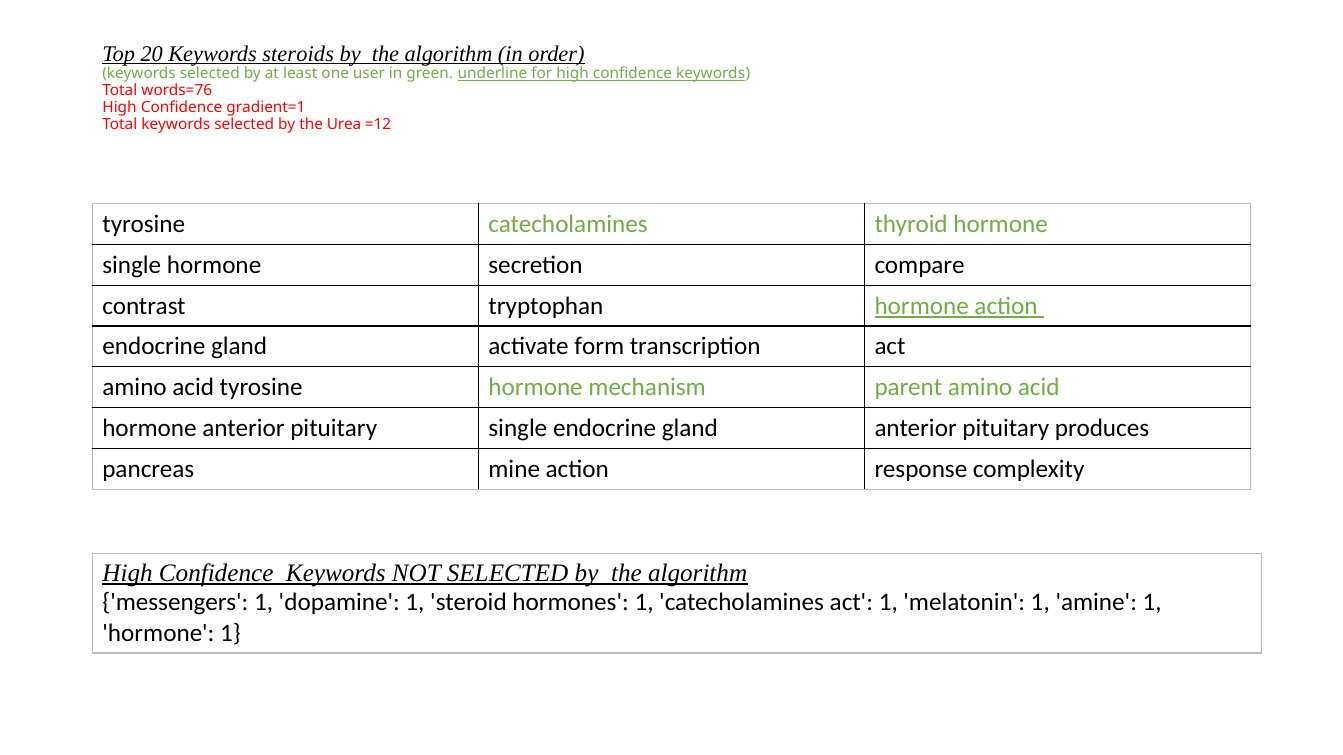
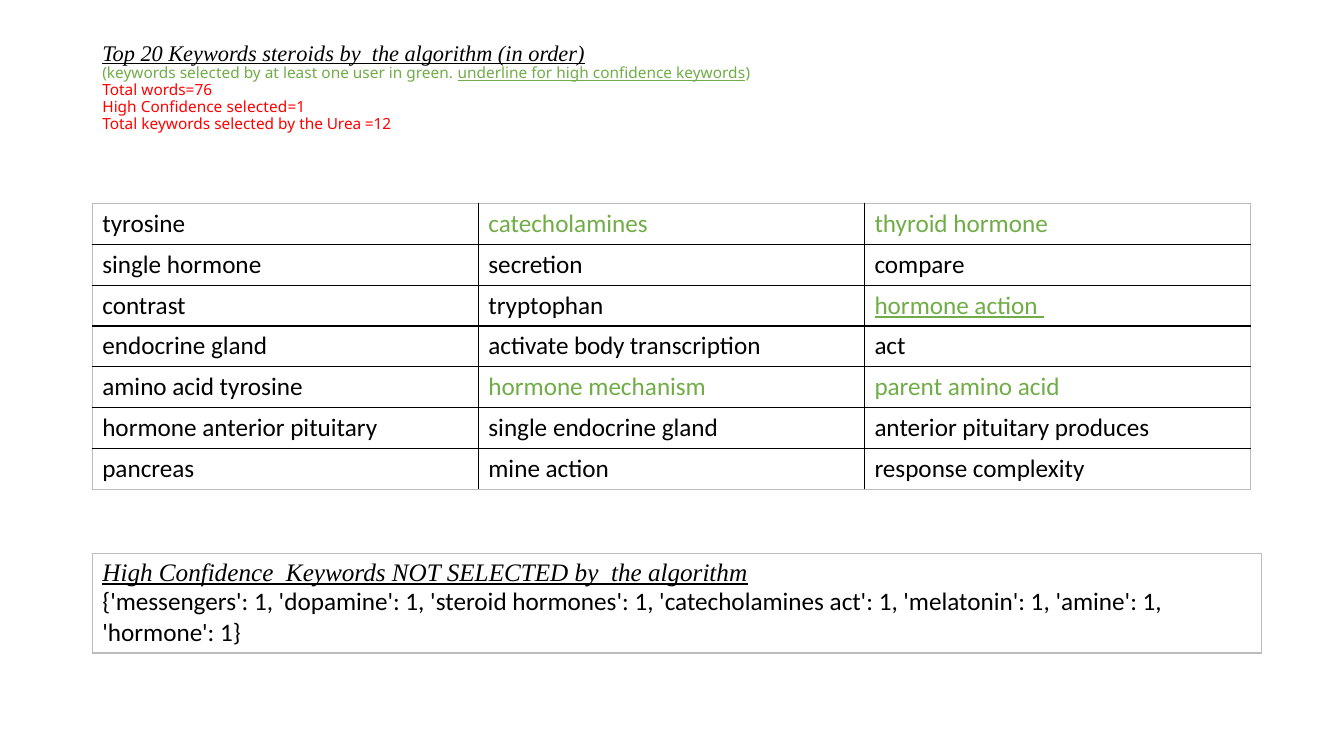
gradient=1: gradient=1 -> selected=1 (266, 108)
form: form -> body (599, 347)
